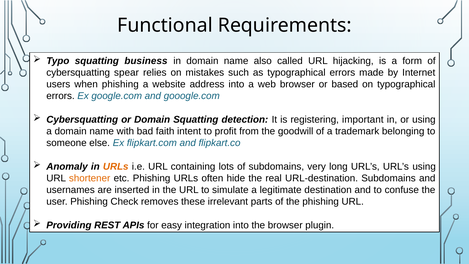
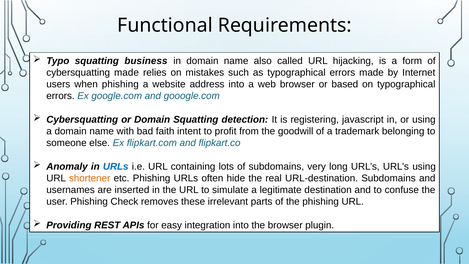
cybersquatting spear: spear -> made (127, 72)
important: important -> javascript (363, 119)
URLs colour: orange -> blue (116, 166)
